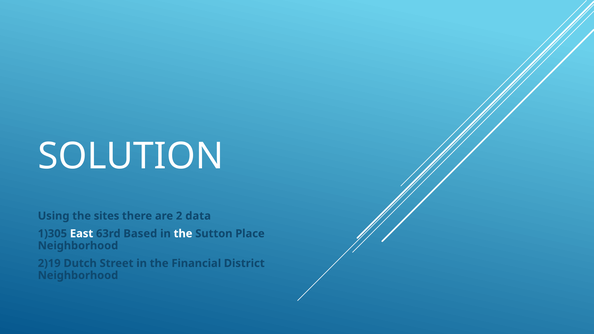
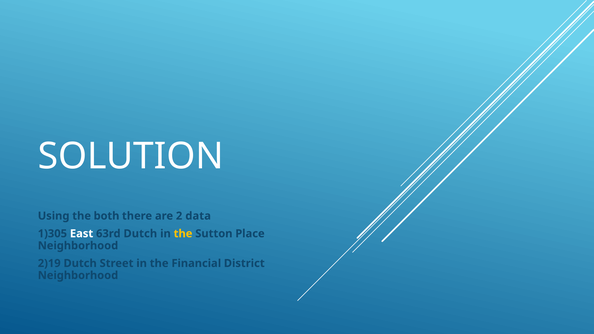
sites: sites -> both (107, 216)
63rd Based: Based -> Dutch (140, 234)
the colour: white -> yellow (183, 234)
